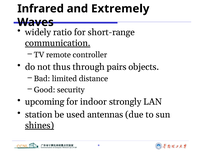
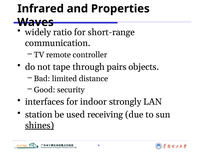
Extremely: Extremely -> Properties (120, 9)
communication underline: present -> none (58, 43)
thus: thus -> tape (62, 67)
upcoming: upcoming -> interfaces (45, 102)
antennas: antennas -> receiving (105, 115)
